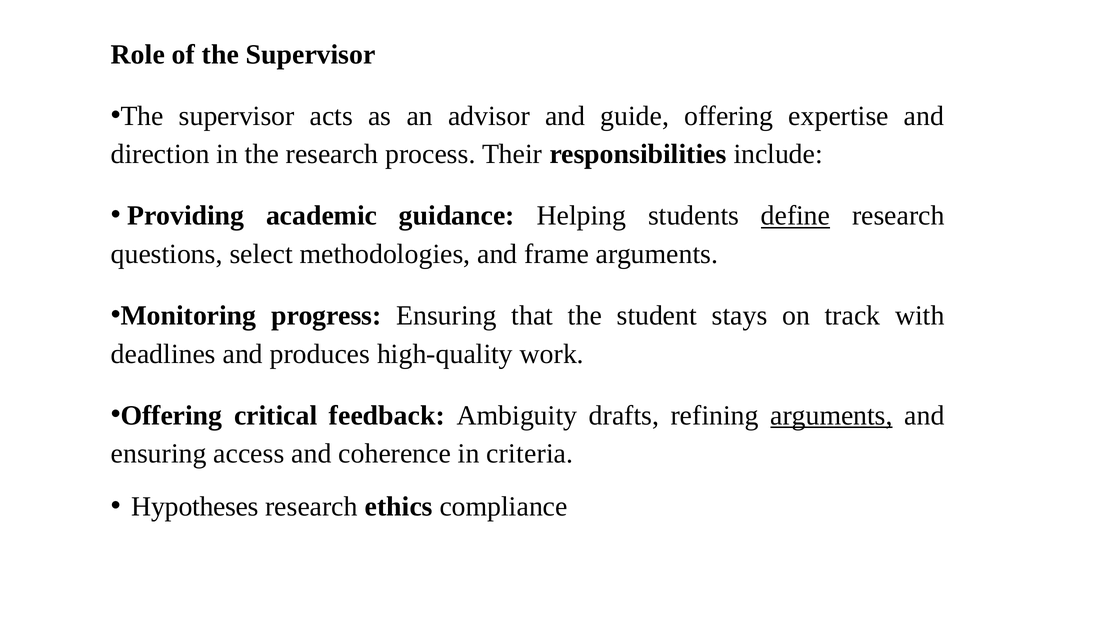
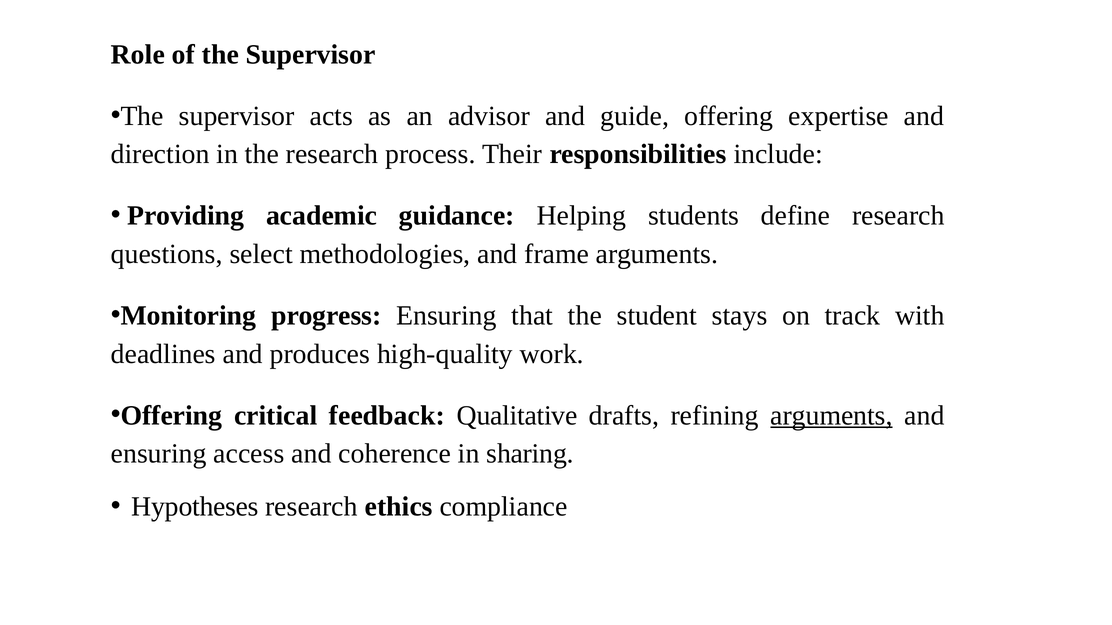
define underline: present -> none (796, 216)
Ambiguity: Ambiguity -> Qualitative (517, 416)
criteria: criteria -> sharing (530, 454)
